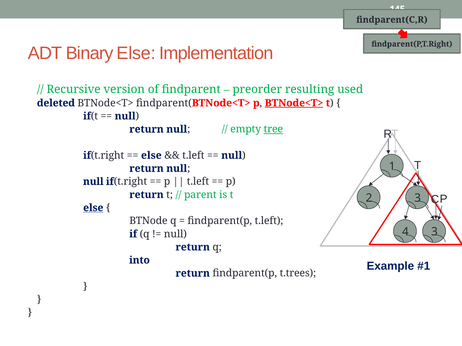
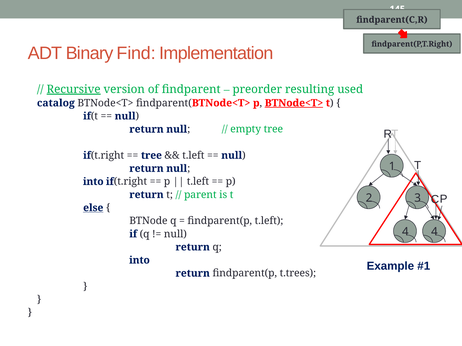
Binary Else: Else -> Find (136, 53)
Recursive underline: none -> present (74, 89)
deleted: deleted -> catalog (56, 103)
tree underline: present -> none (273, 129)
else: else -> tree (151, 156)
null: null -> into (93, 182)
4 3: 3 -> 4 (434, 232)
